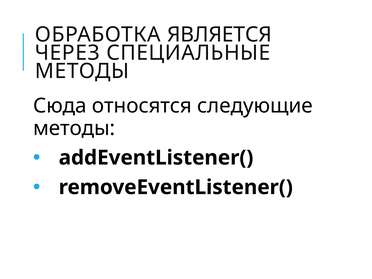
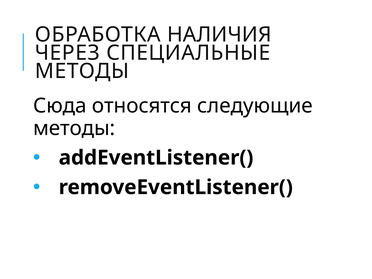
ЯВЛЯЕТСЯ: ЯВЛЯЕТСЯ -> НАЛИЧИЯ (219, 35)
